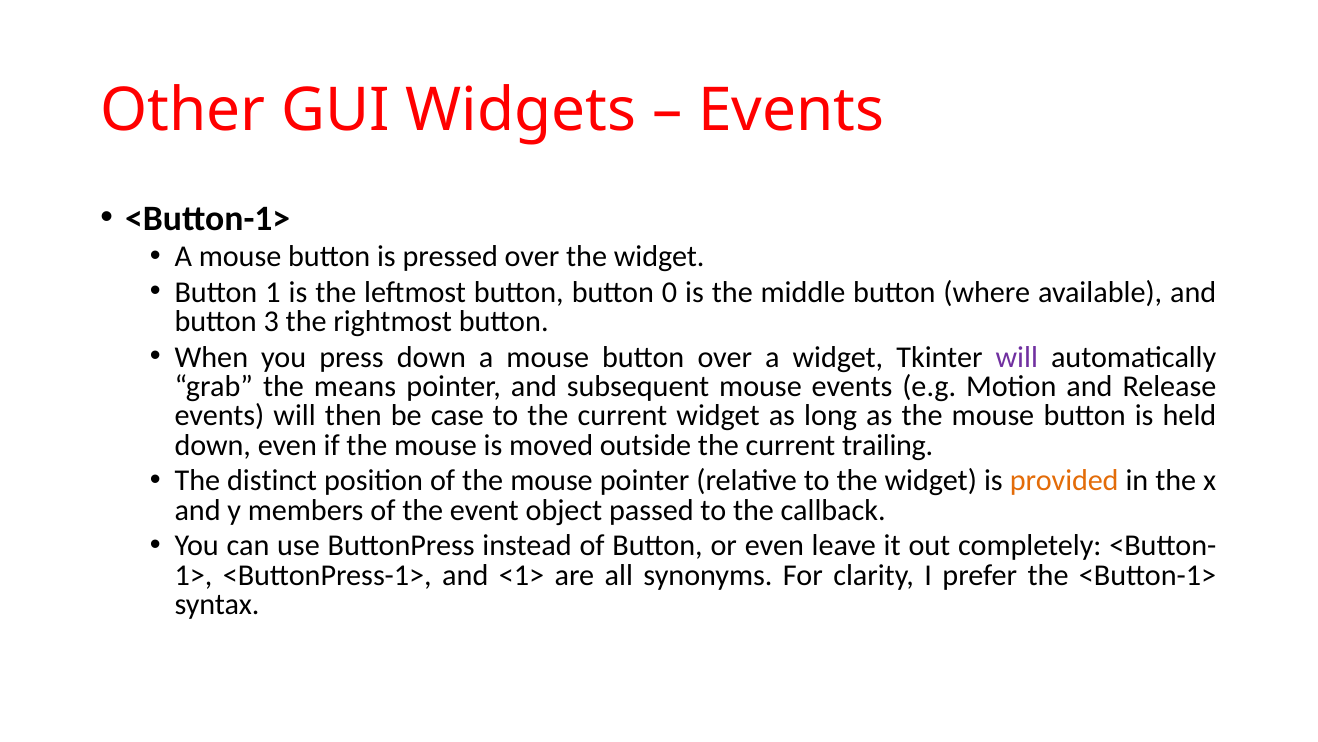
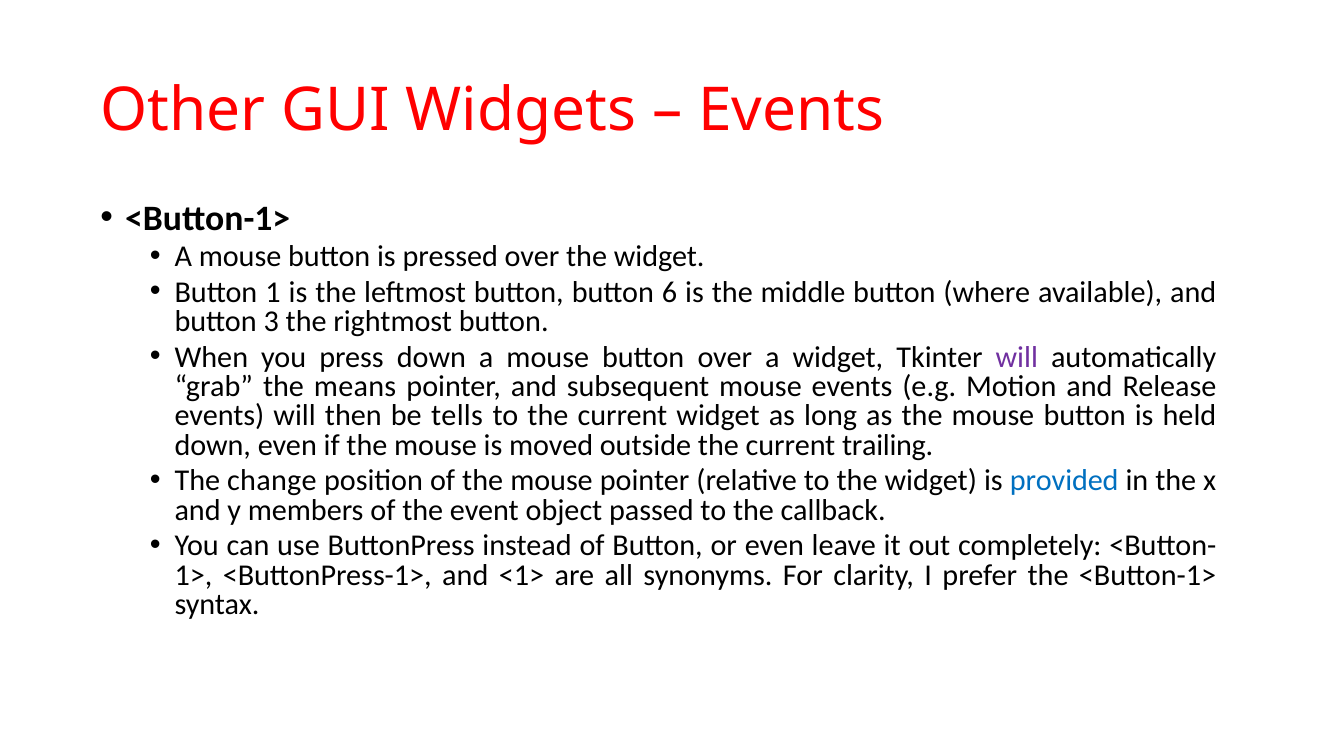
0: 0 -> 6 (670, 292)
case: case -> tells (457, 416)
distinct: distinct -> change (272, 480)
provided colour: orange -> blue (1064, 480)
